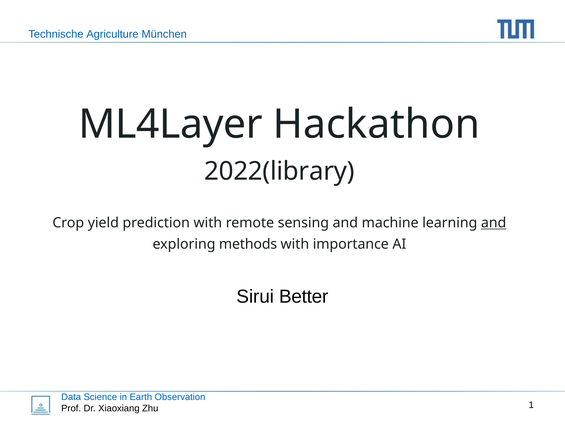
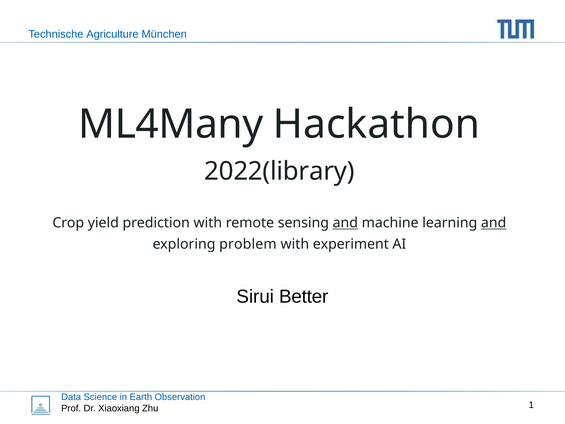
ML4Layer: ML4Layer -> ML4Many (171, 124)
and underline: none -> present (345, 223)
methods: methods -> problem (248, 244)
importance: importance -> experiment (351, 244)
